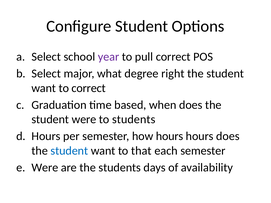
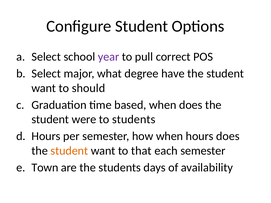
right: right -> have (173, 74)
to correct: correct -> should (89, 88)
how hours: hours -> when (170, 136)
student colour: blue -> orange (69, 151)
Were: Were -> Town (45, 168)
